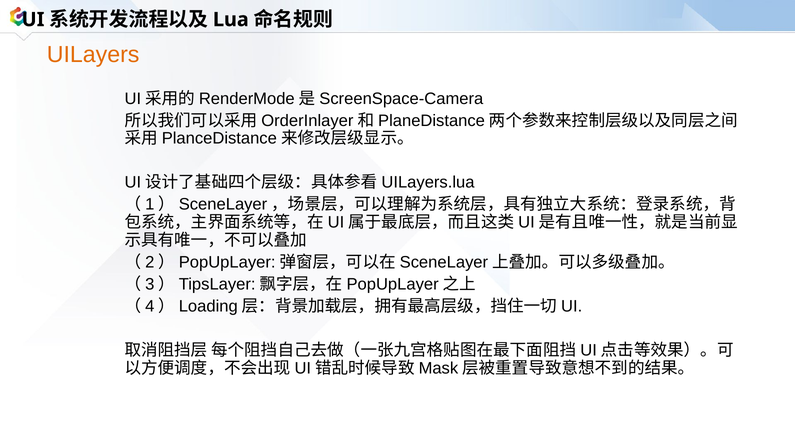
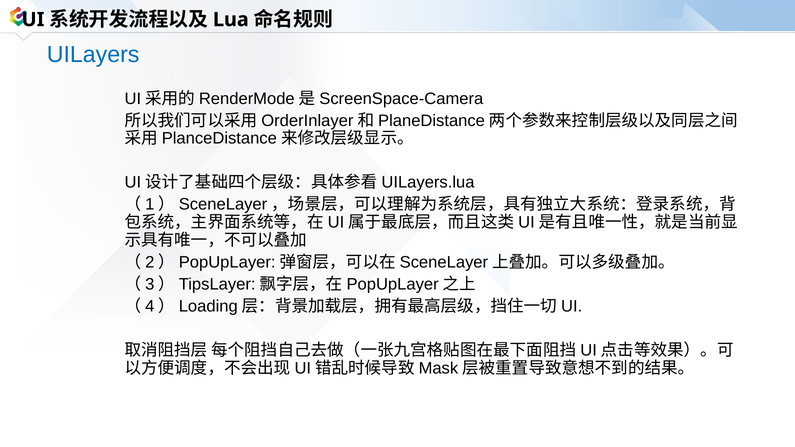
UILayers colour: orange -> blue (93, 54)
